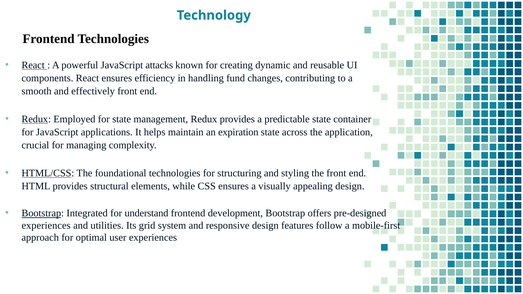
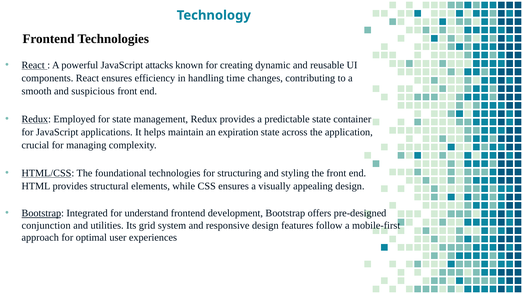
fund: fund -> time (236, 78)
effectively: effectively -> suspicious (93, 91)
experiences: experiences -> conjunction (46, 225)
